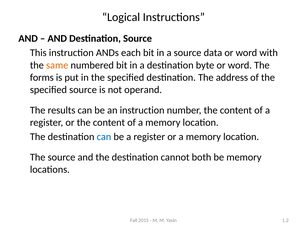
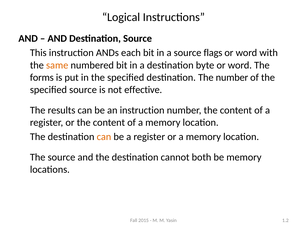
data: data -> flags (213, 53)
The address: address -> number (232, 77)
operand: operand -> effective (143, 90)
can colour: blue -> orange (104, 136)
